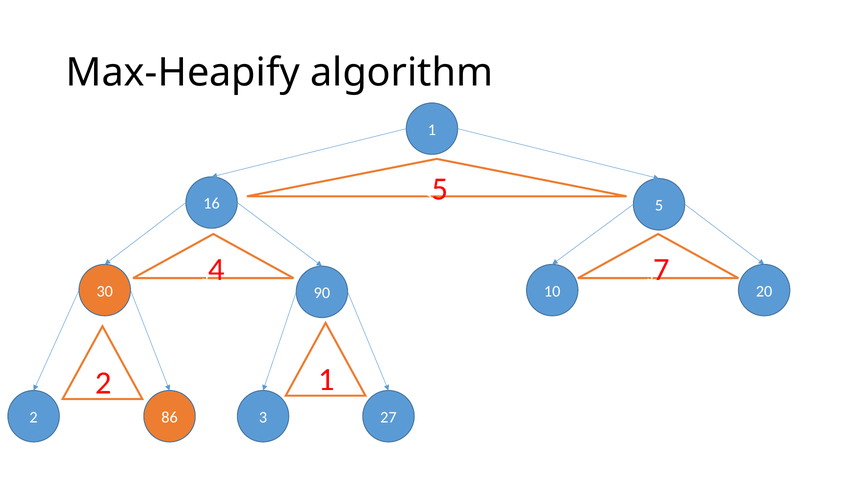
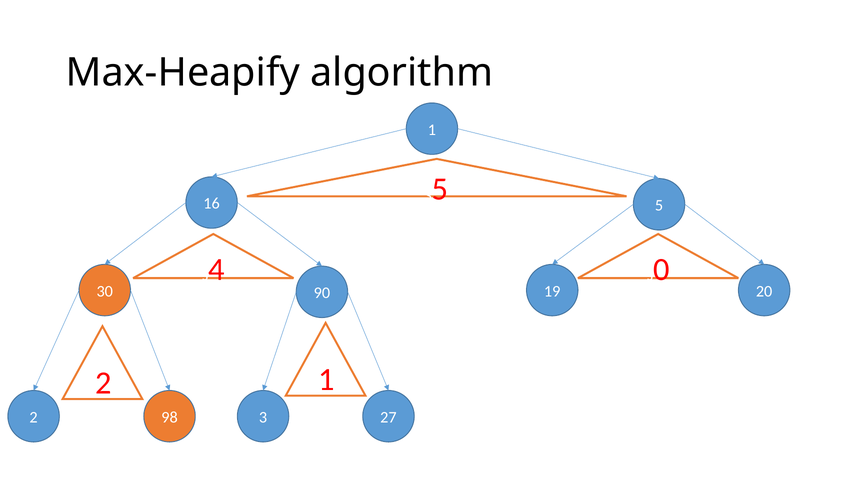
7: 7 -> 0 (661, 269)
10: 10 -> 19 (552, 291)
86: 86 -> 98 (170, 417)
